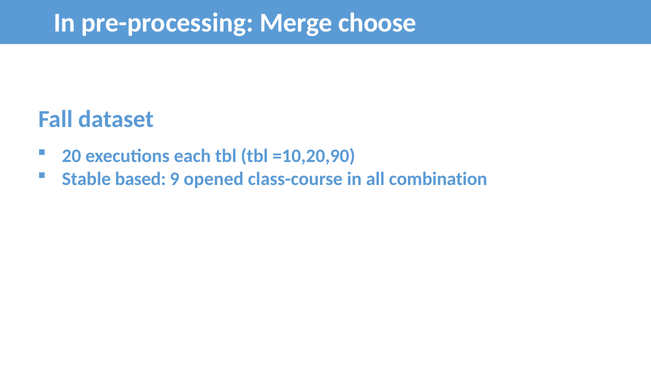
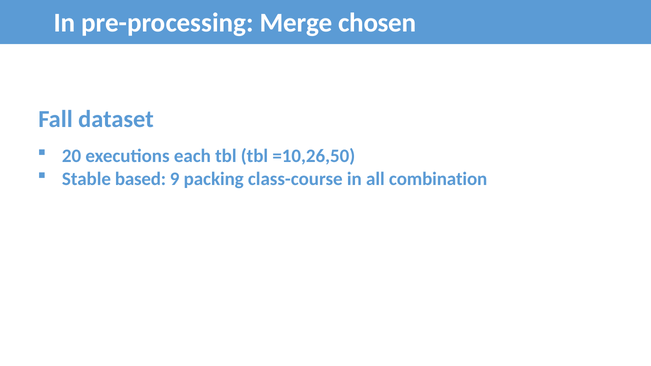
choose: choose -> chosen (377, 23)
=10,20,90: =10,20,90 -> =10,26,50 (314, 156)
opened: opened -> packing (214, 179)
